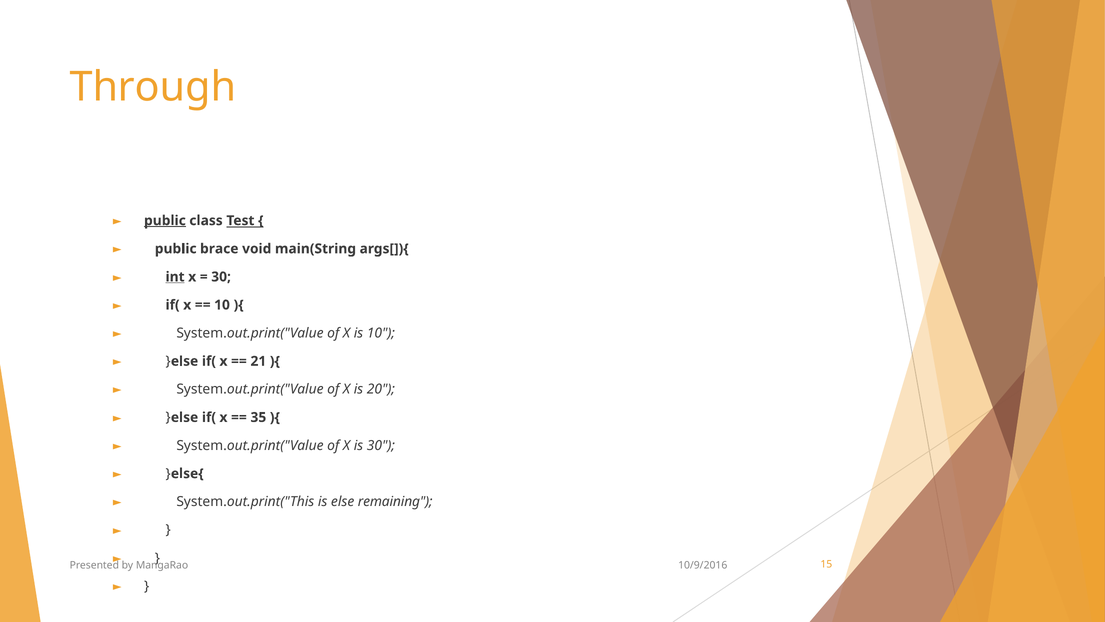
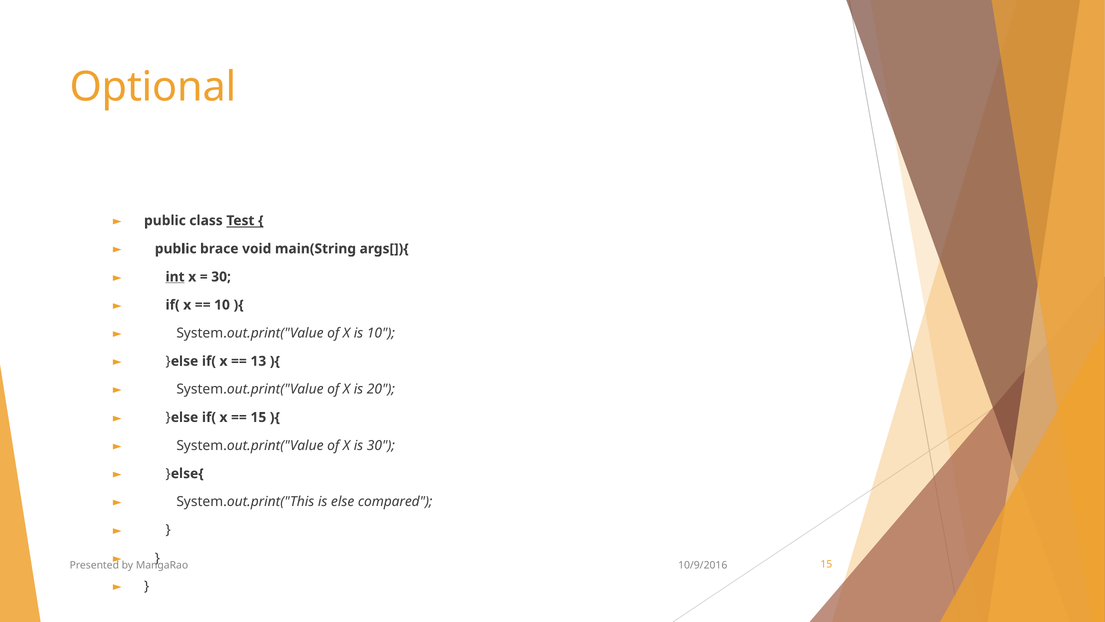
Through: Through -> Optional (153, 87)
public underline: present -> none (165, 220)
21: 21 -> 13 (258, 361)
35: 35 -> 15 (258, 417)
remaining: remaining -> compared (395, 501)
